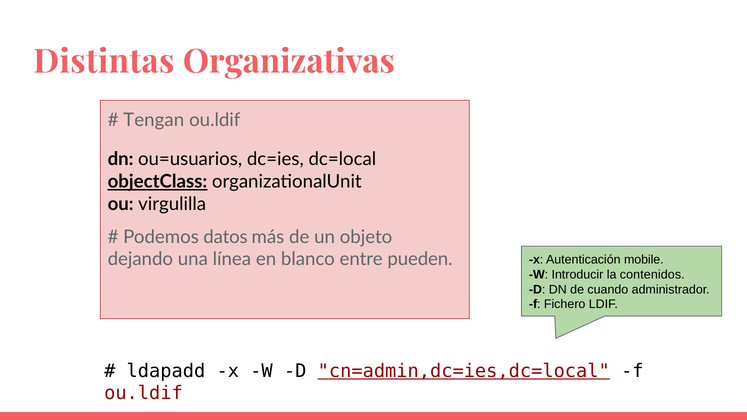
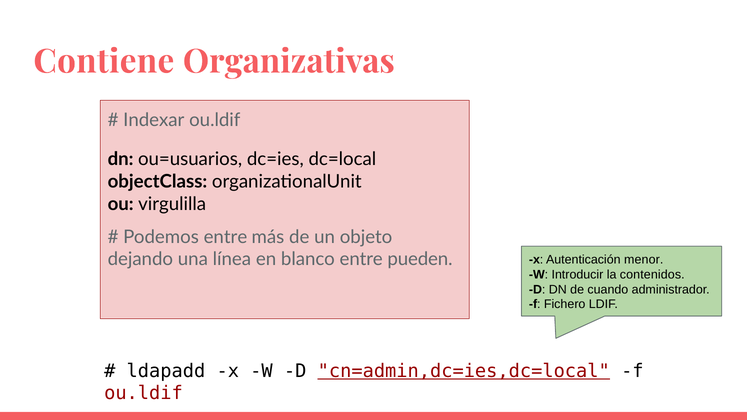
Distintas: Distintas -> Contiene (104, 62)
Tengan: Tengan -> Indexar (154, 120)
objectClass underline: present -> none (157, 182)
Podemos datos: datos -> entre (225, 237)
mobile: mobile -> menor (644, 260)
